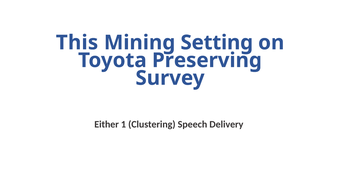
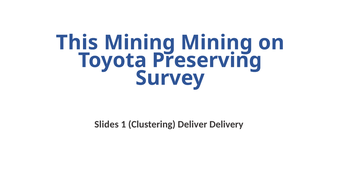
Mining Setting: Setting -> Mining (217, 43)
Either: Either -> Slides (107, 125)
Speech: Speech -> Deliver (192, 125)
